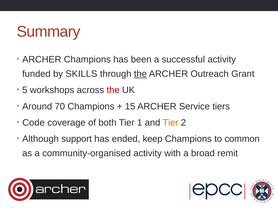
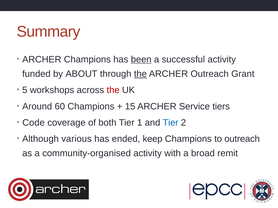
been underline: none -> present (141, 60)
SKILLS: SKILLS -> ABOUT (81, 74)
70: 70 -> 60 (60, 107)
Tier colour: orange -> blue (171, 123)
support: support -> various (77, 139)
to common: common -> outreach (242, 139)
